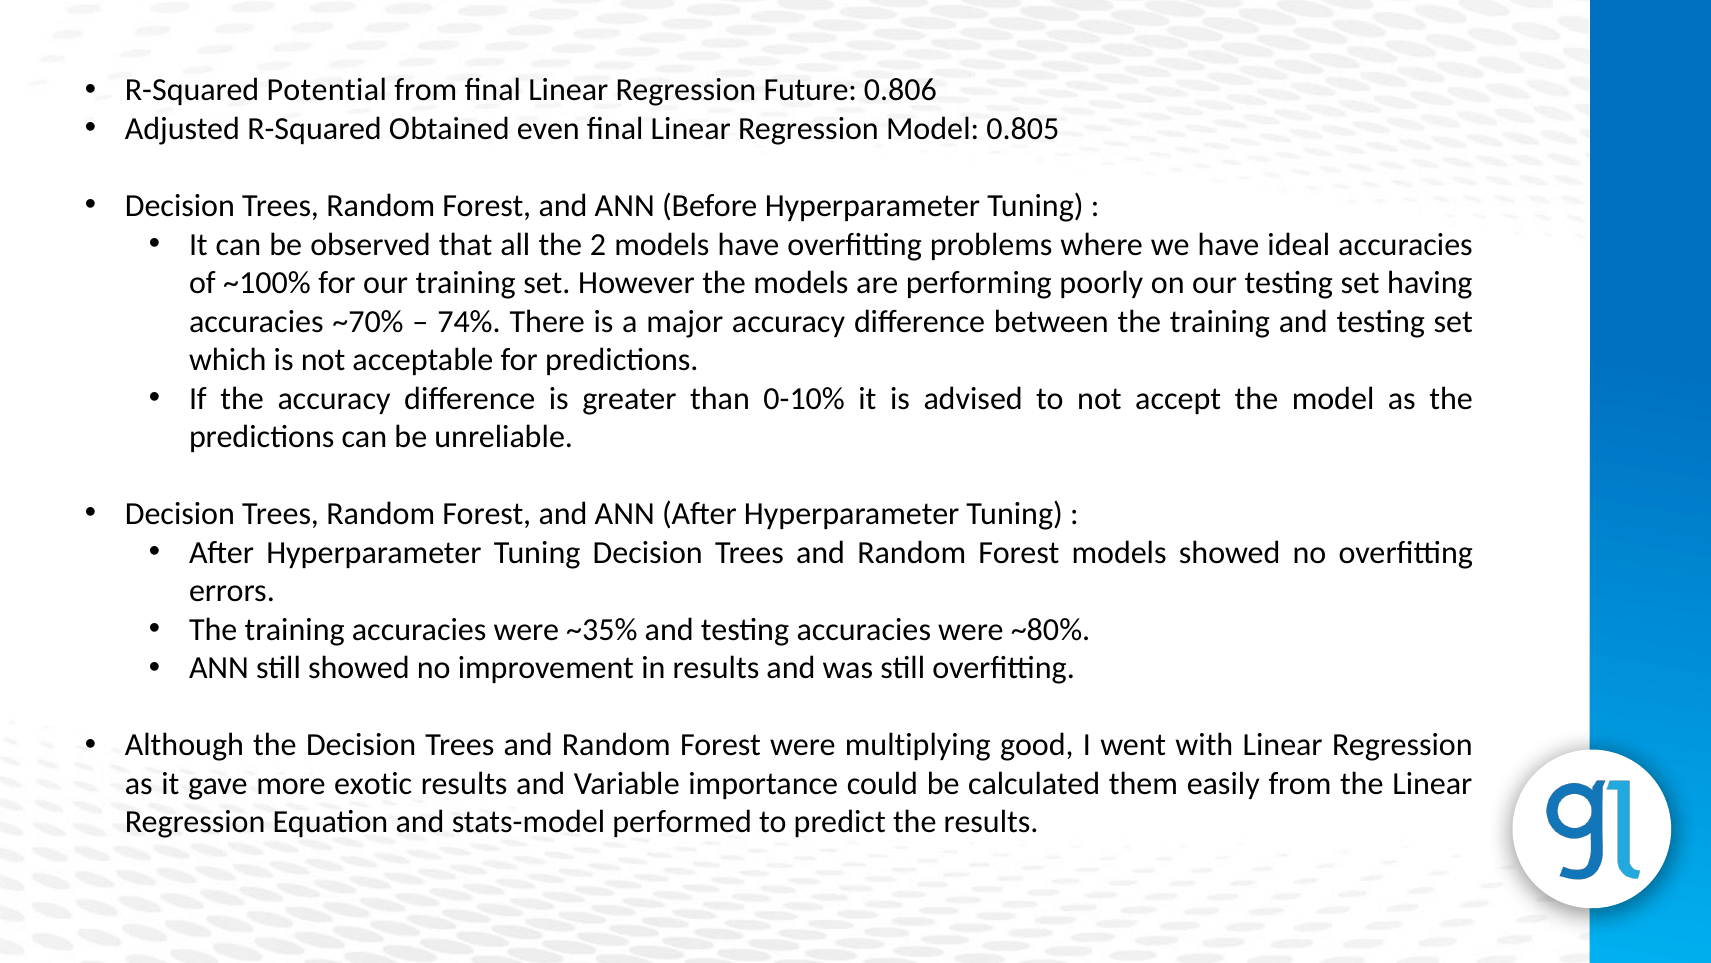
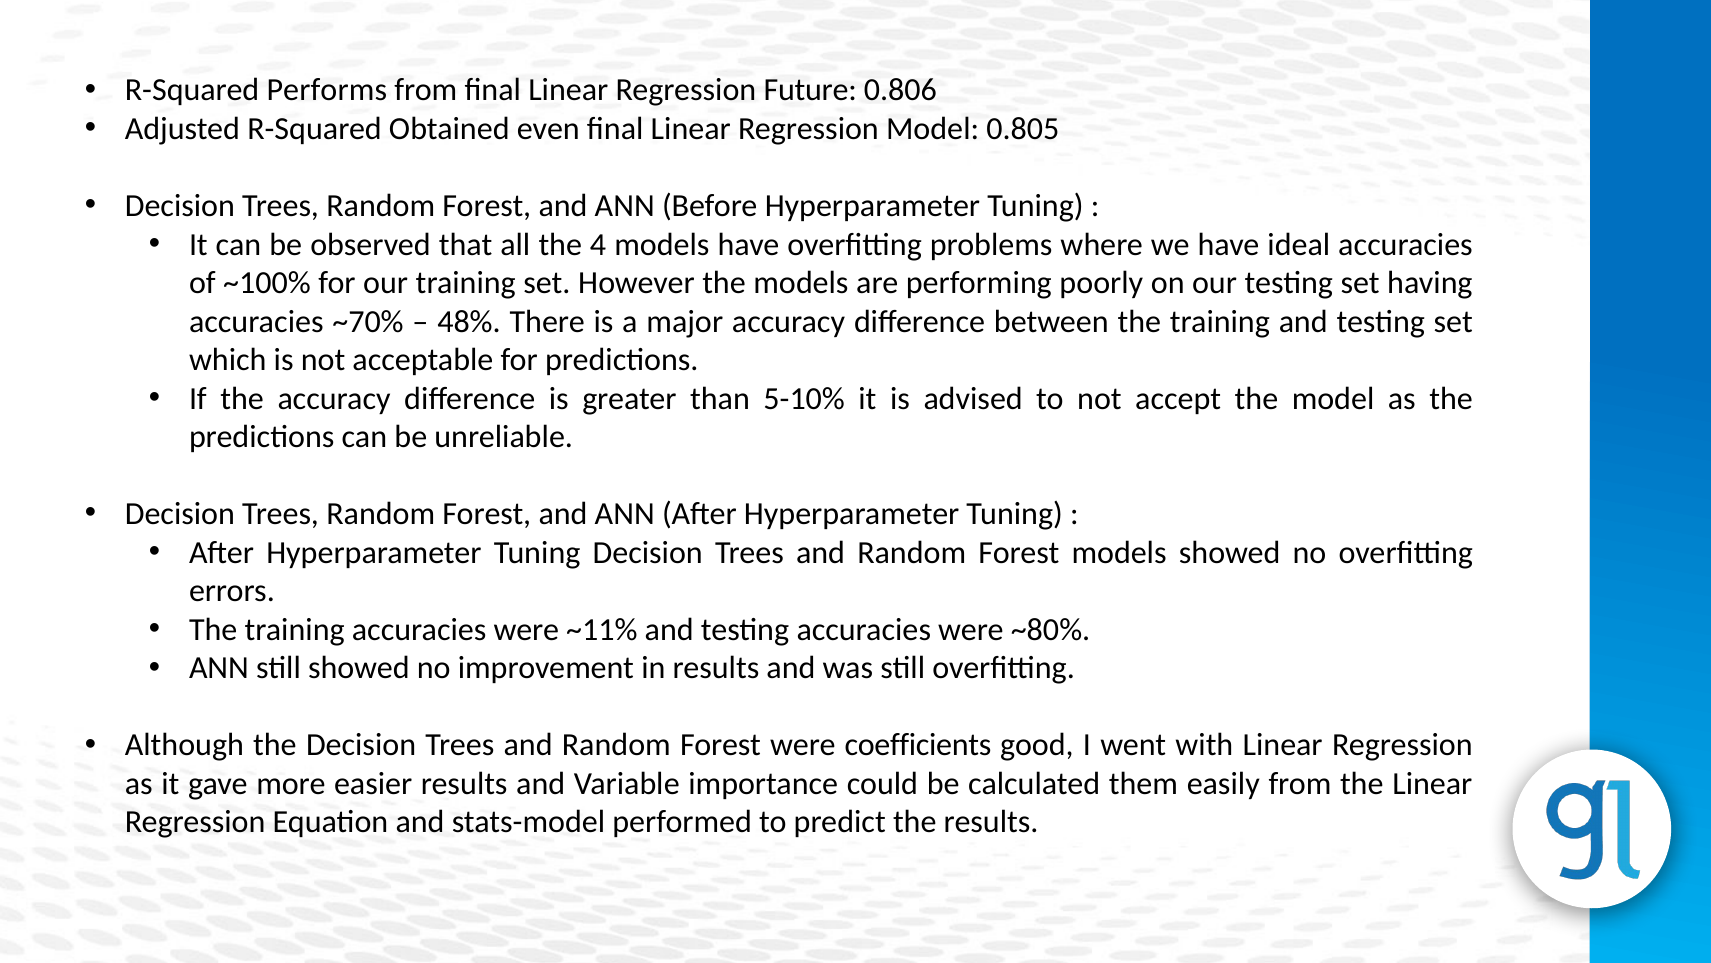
Potential: Potential -> Performs (327, 90)
2: 2 -> 4 (598, 244)
74%: 74% -> 48% (469, 321)
0-10%: 0-10% -> 5-10% (804, 398)
~35%: ~35% -> ~11% (602, 629)
multiplying: multiplying -> coefficients (918, 745)
exotic: exotic -> easier (373, 783)
